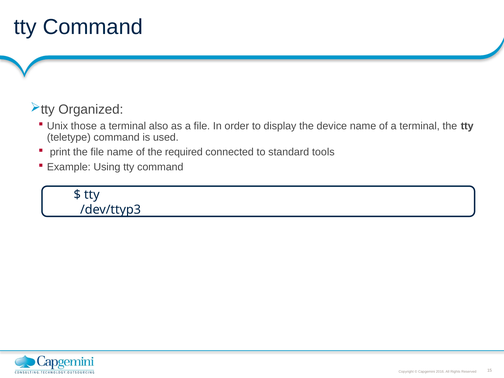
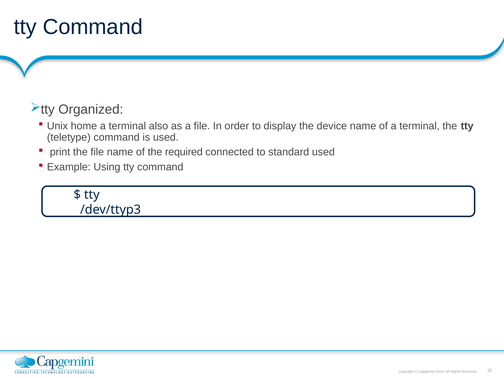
those: those -> home (84, 126)
standard tools: tools -> used (323, 152)
